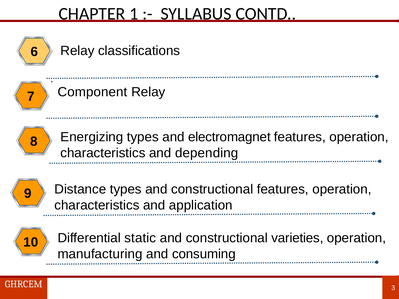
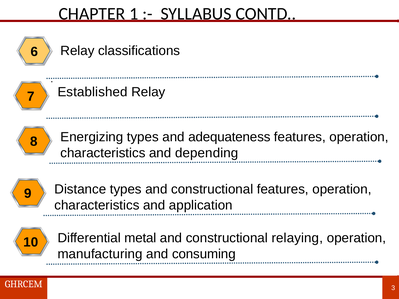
Component: Component -> Established (93, 92)
electromagnet: electromagnet -> adequateness (229, 137)
static: static -> metal (140, 238)
varieties: varieties -> relaying (297, 238)
